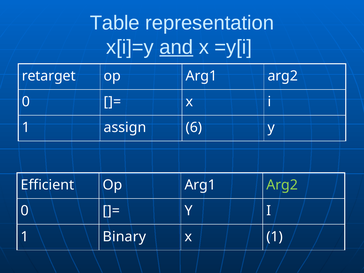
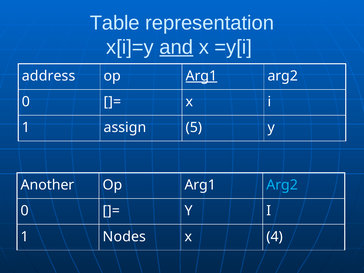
retarget: retarget -> address (49, 76)
Arg1 underline: none -> present (201, 76)
6: 6 -> 5 (194, 127)
Efficient: Efficient -> Another (47, 185)
Arg2 colour: light green -> light blue (282, 185)
Binary: Binary -> Nodes (124, 237)
x 1: 1 -> 4 (275, 237)
